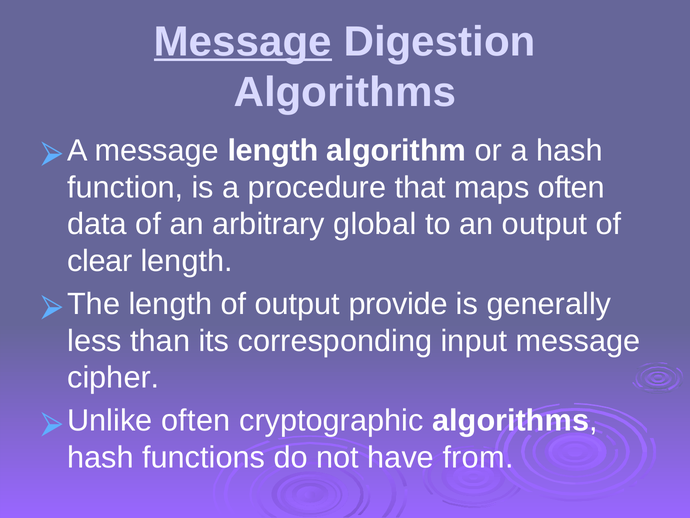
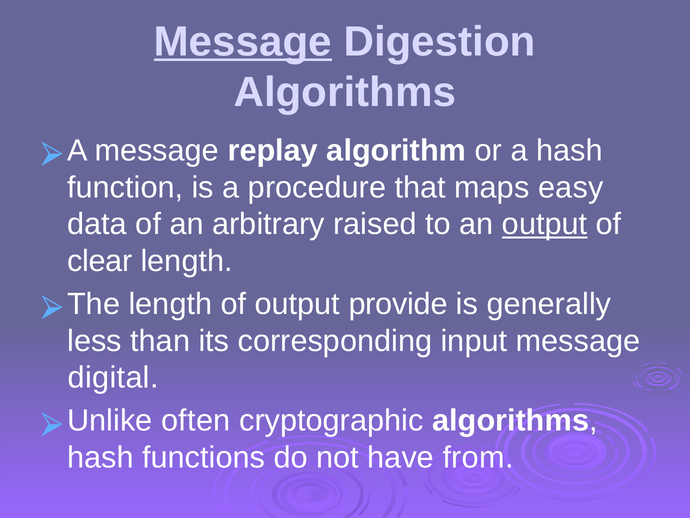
message length: length -> replay (273, 151)
maps often: often -> easy (571, 187)
global: global -> raised (375, 224)
output underline: none -> present (545, 224)
cipher: cipher -> digital (113, 378)
